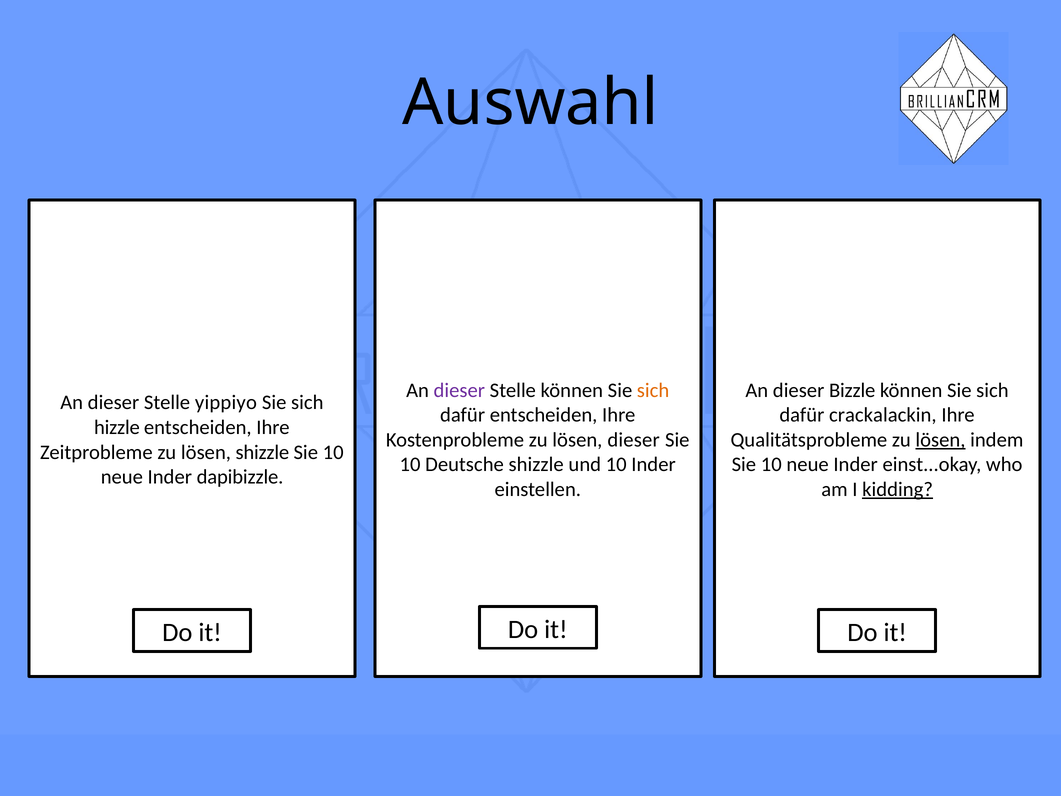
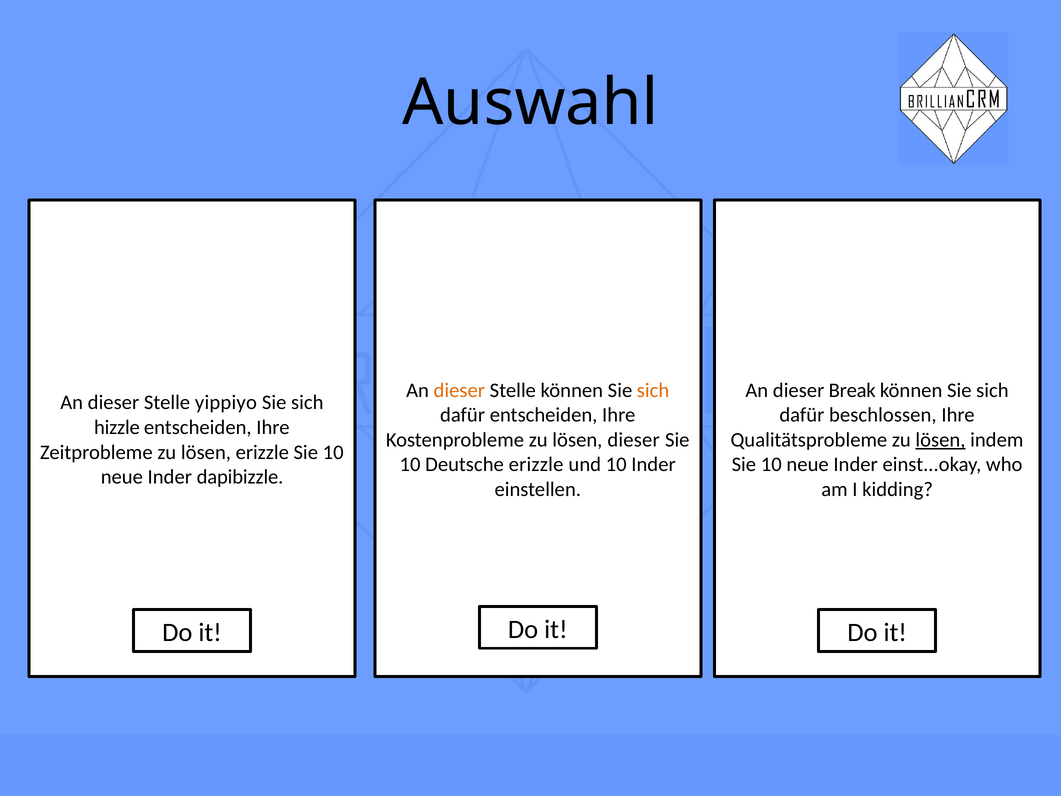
dieser colour: purple -> orange (459, 390)
Bizzle: Bizzle -> Break (852, 390)
crackalackin: crackalackin -> beschlossen (883, 415)
lösen shizzle: shizzle -> erizzle (262, 452)
Deutsche shizzle: shizzle -> erizzle (536, 464)
kidding underline: present -> none (898, 489)
